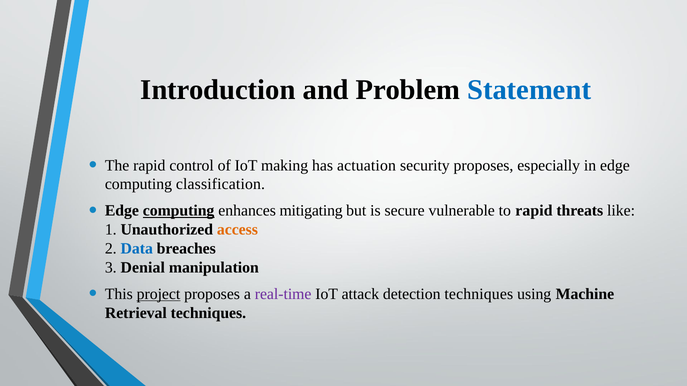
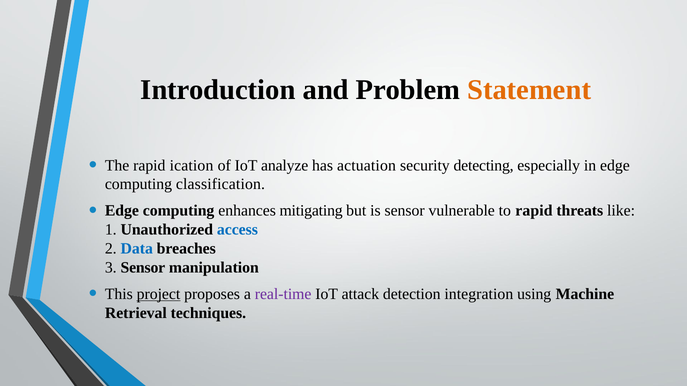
Statement colour: blue -> orange (529, 90)
control: control -> ication (192, 166)
making: making -> analyze (285, 166)
security proposes: proposes -> detecting (484, 166)
computing underline: present -> none (179, 211)
is secure: secure -> sensor (405, 211)
access colour: orange -> blue (237, 230)
3 Denial: Denial -> Sensor (143, 268)
detection techniques: techniques -> integration (479, 294)
